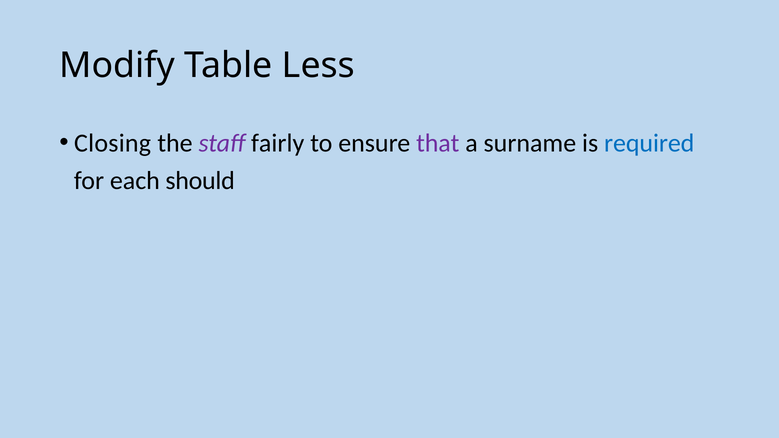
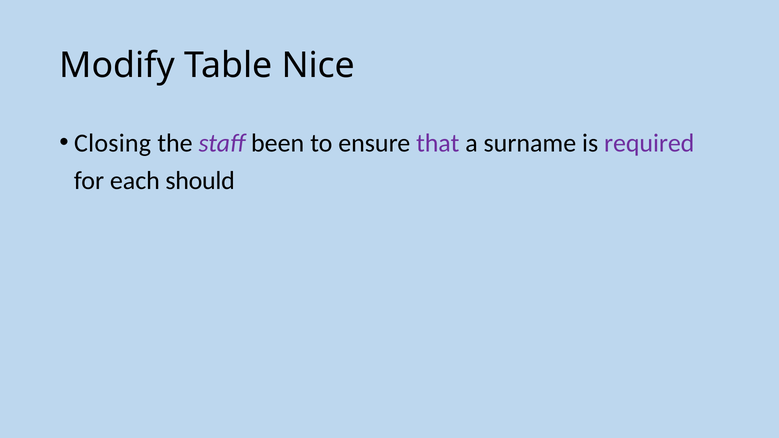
Less: Less -> Nice (318, 65)
fairly: fairly -> been (278, 143)
required colour: blue -> purple (649, 143)
